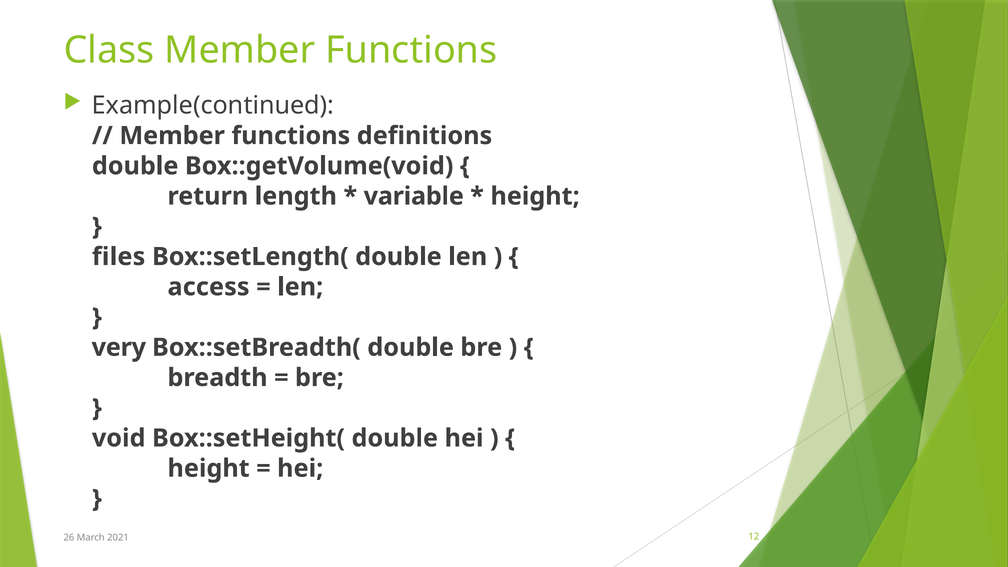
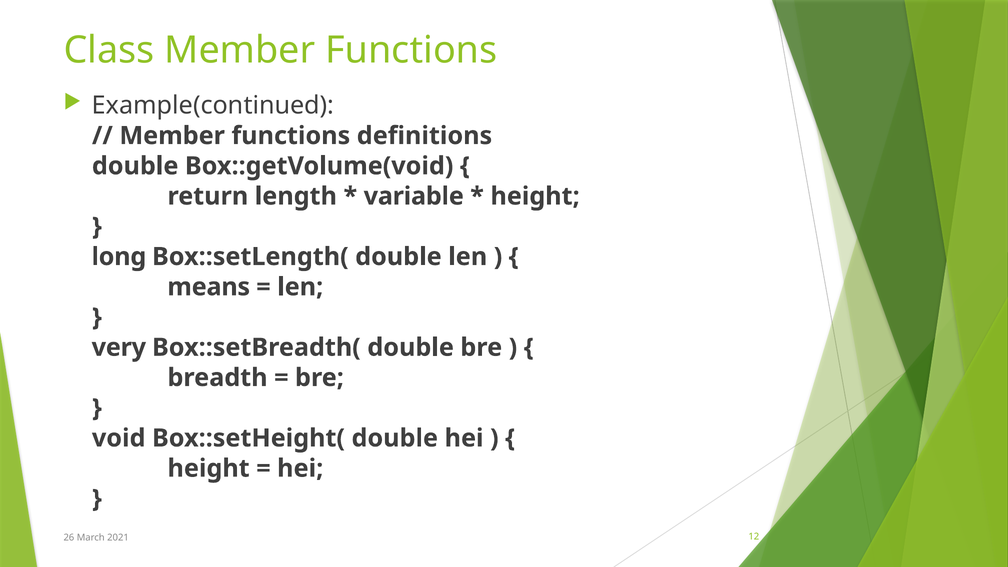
files: files -> long (119, 257)
access: access -> means (209, 287)
